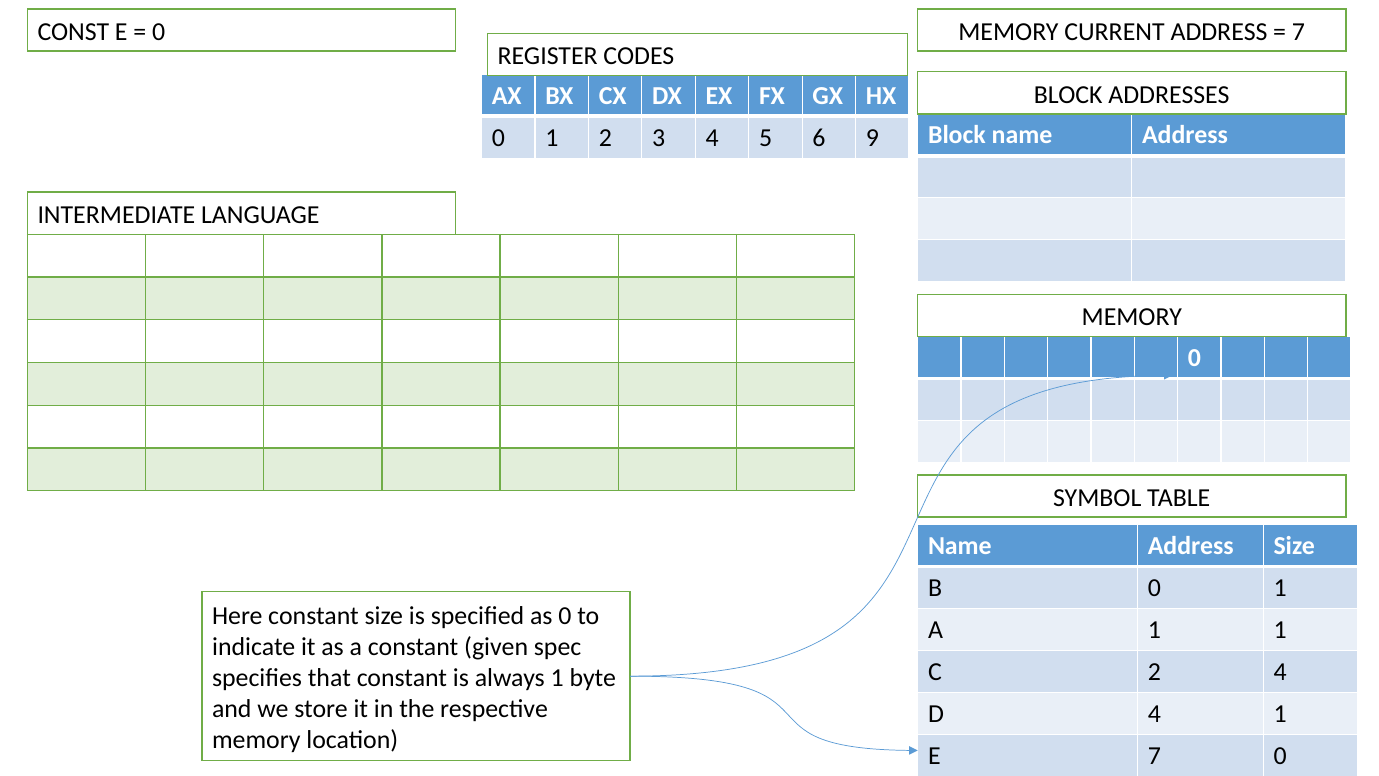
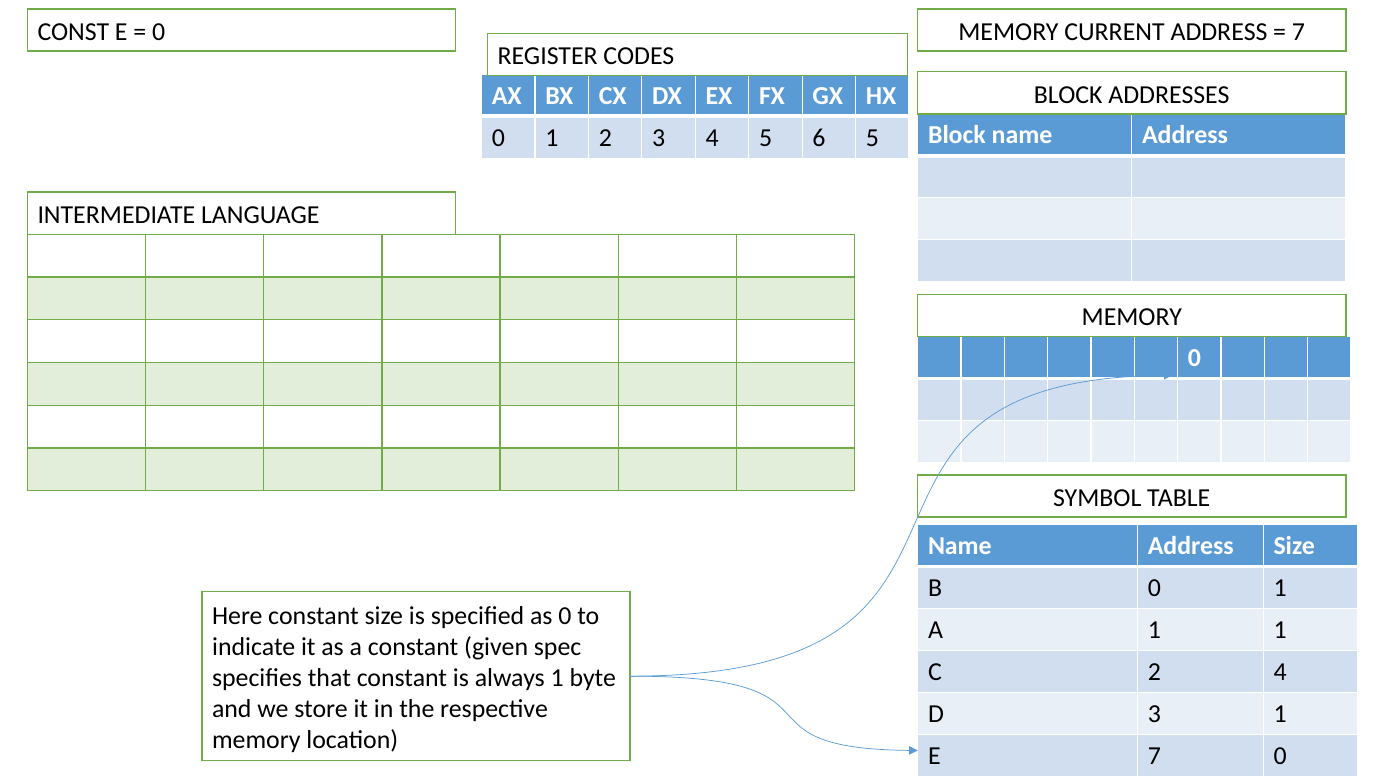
6 9: 9 -> 5 (872, 138)
D 4: 4 -> 3 (1155, 713)
